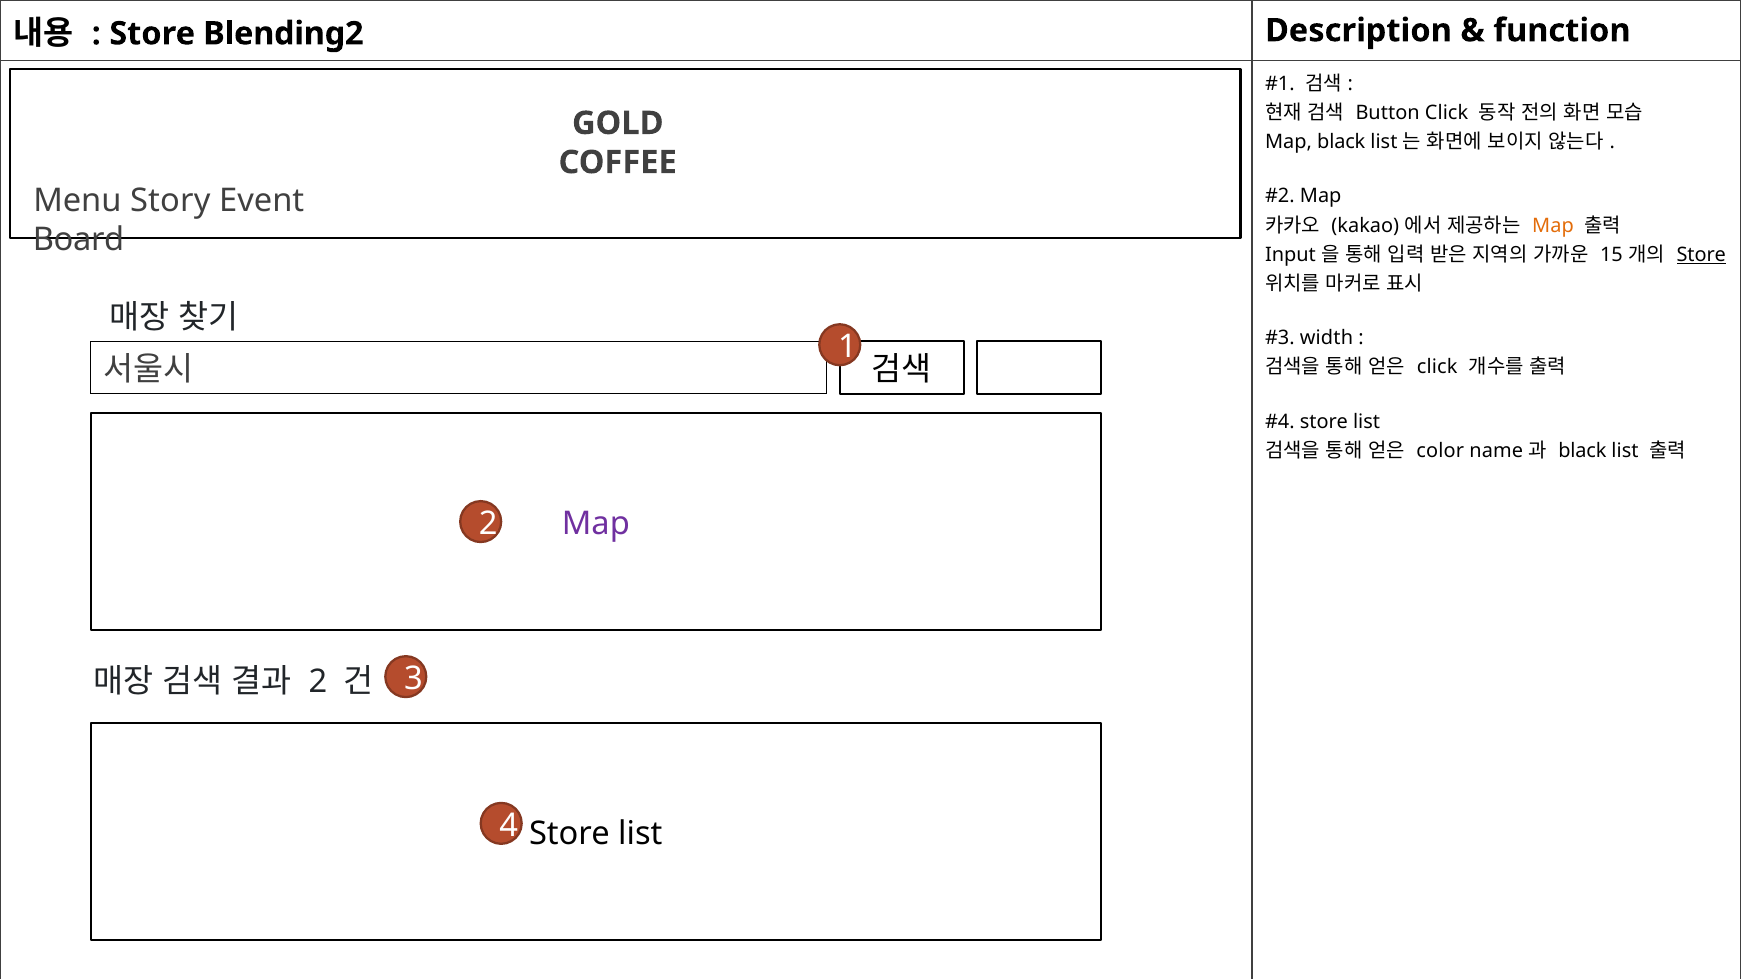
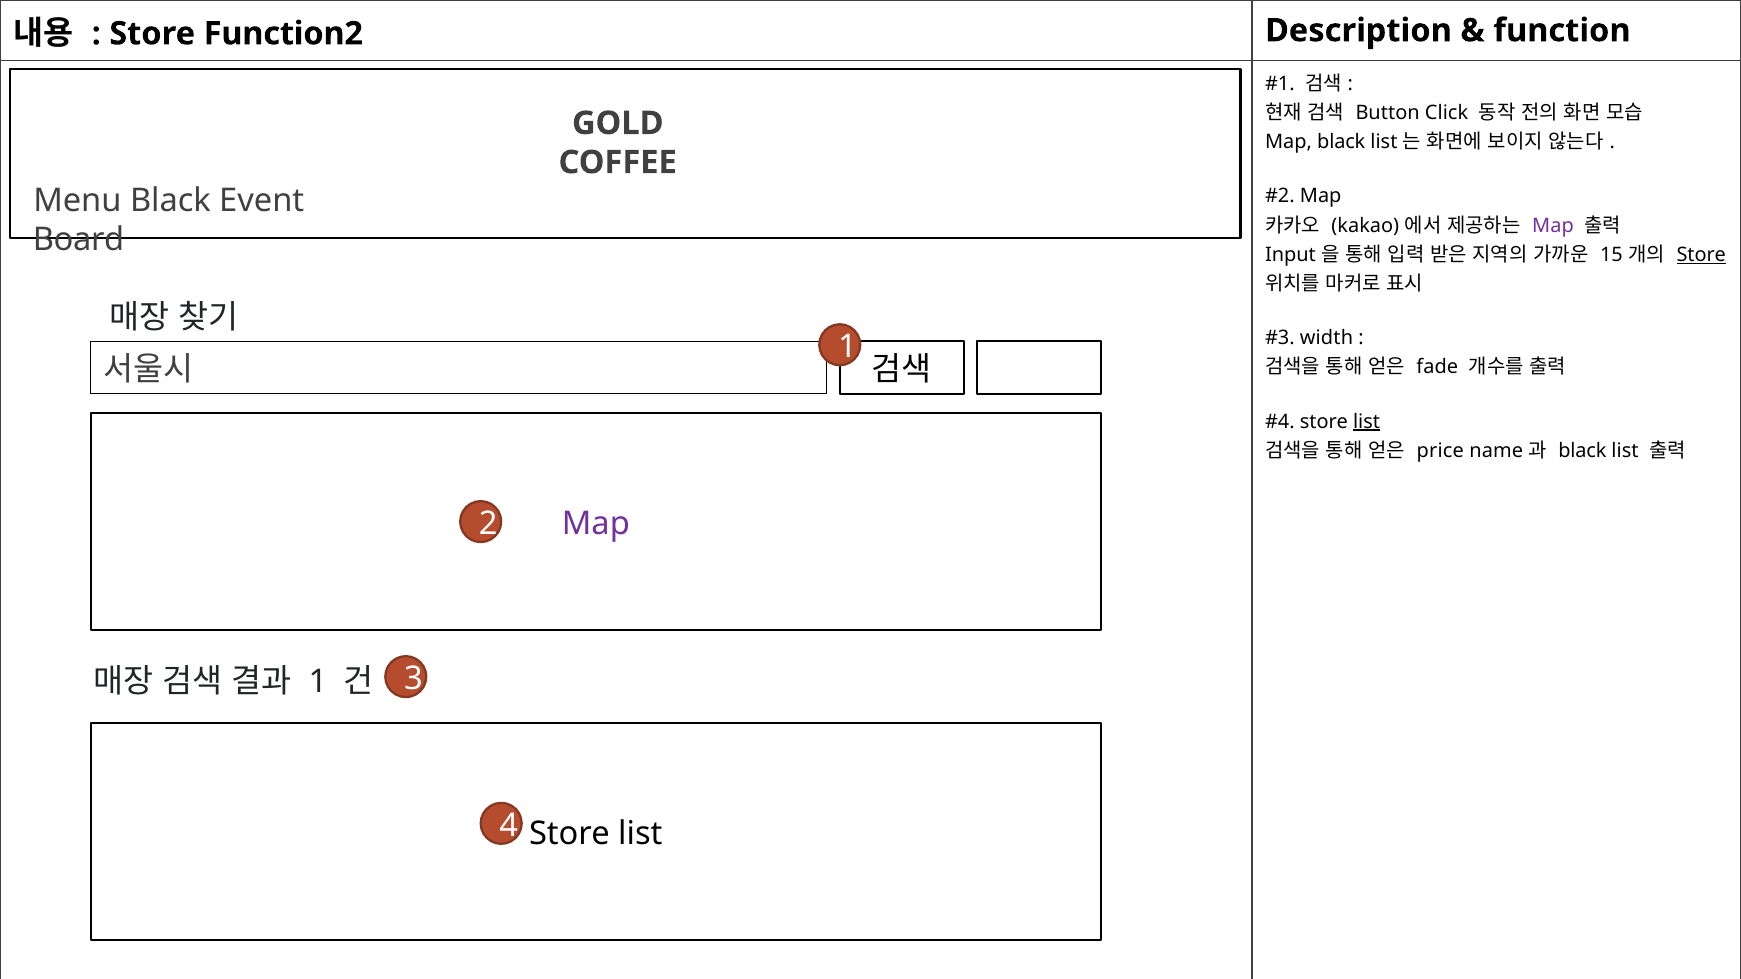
Blending2: Blending2 -> Function2 (283, 34)
Menu Story: Story -> Black (170, 201)
Map colour: orange -> purple (1553, 226)
click: click -> fade (1437, 367)
list underline: none -> present (1367, 422)
color: color -> price (1440, 451)
2: 2 -> 1 (318, 682)
